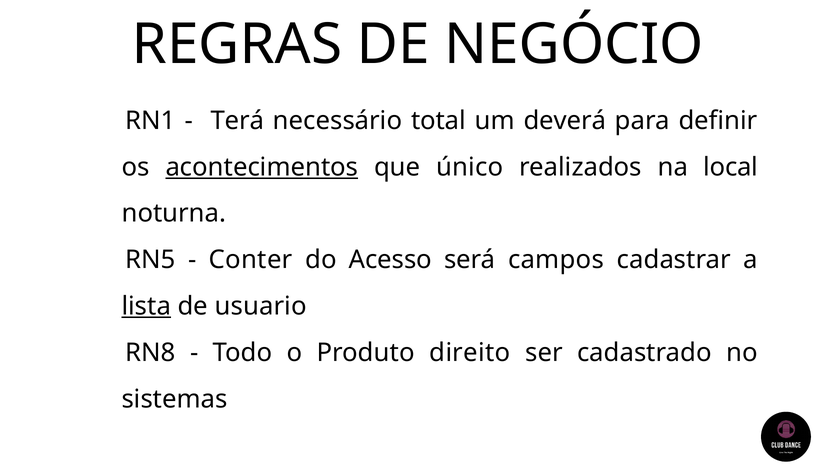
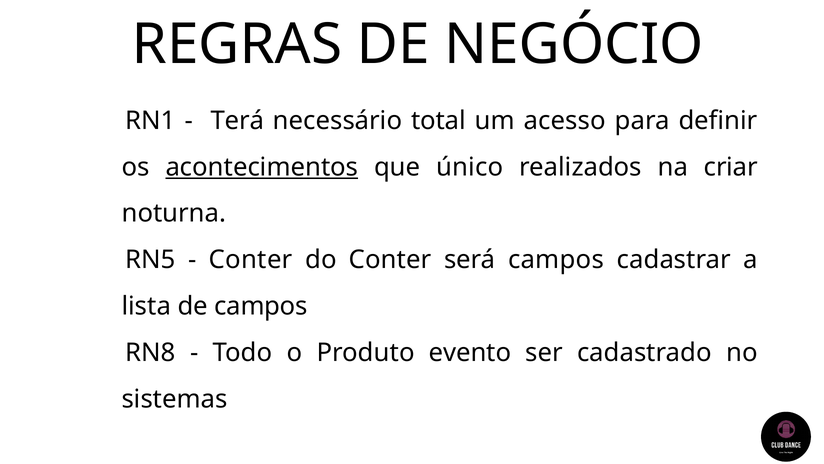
deverá: deverá -> acesso (565, 121)
local: local -> criar (731, 167)
do Acesso: Acesso -> Conter (390, 260)
lista underline: present -> none (146, 306)
de usuario: usuario -> campos (261, 306)
direito: direito -> evento (470, 352)
